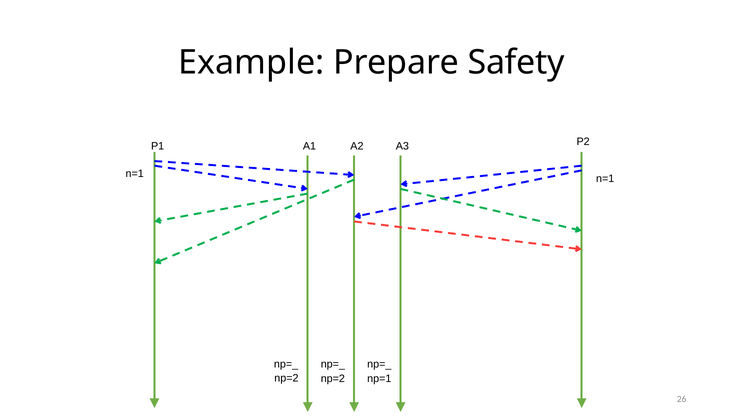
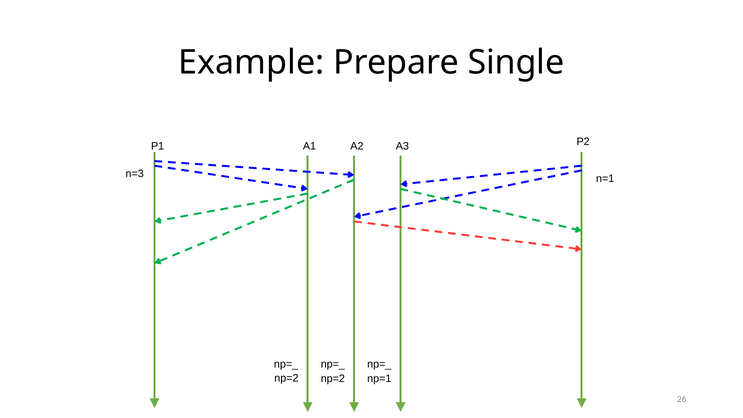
Safety: Safety -> Single (516, 62)
n=1: n=1 -> n=3 (135, 174)
